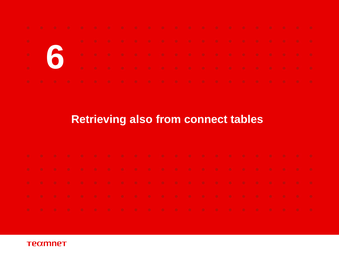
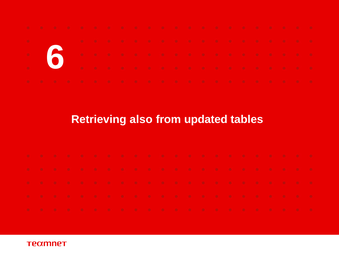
connect: connect -> updated (206, 120)
